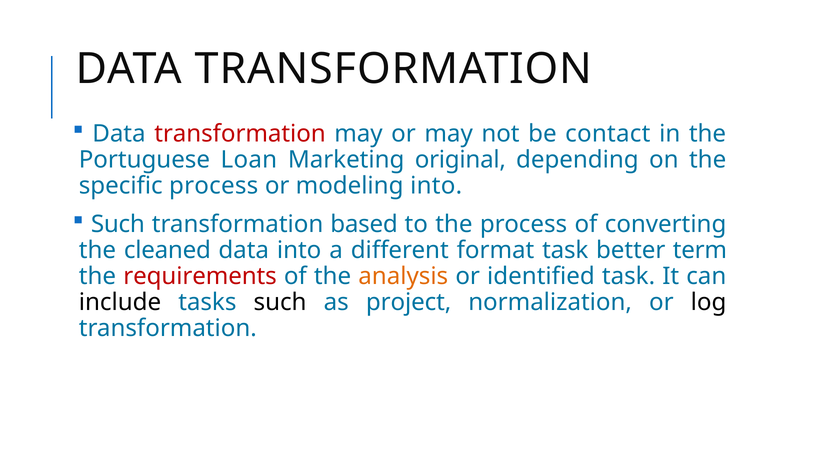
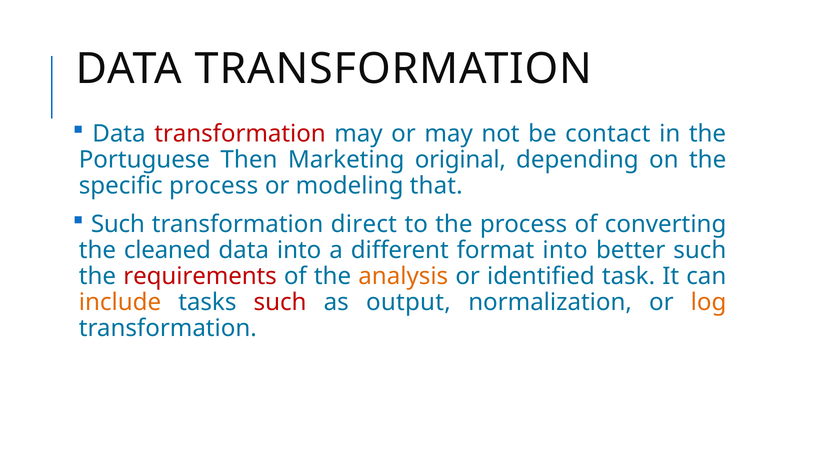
Loan: Loan -> Then (249, 160)
modeling into: into -> that (436, 186)
based: based -> direct (364, 224)
format task: task -> into (565, 250)
better term: term -> such (700, 250)
include colour: black -> orange (120, 302)
such colour: black -> red (280, 302)
project: project -> output (408, 302)
log colour: black -> orange (709, 302)
